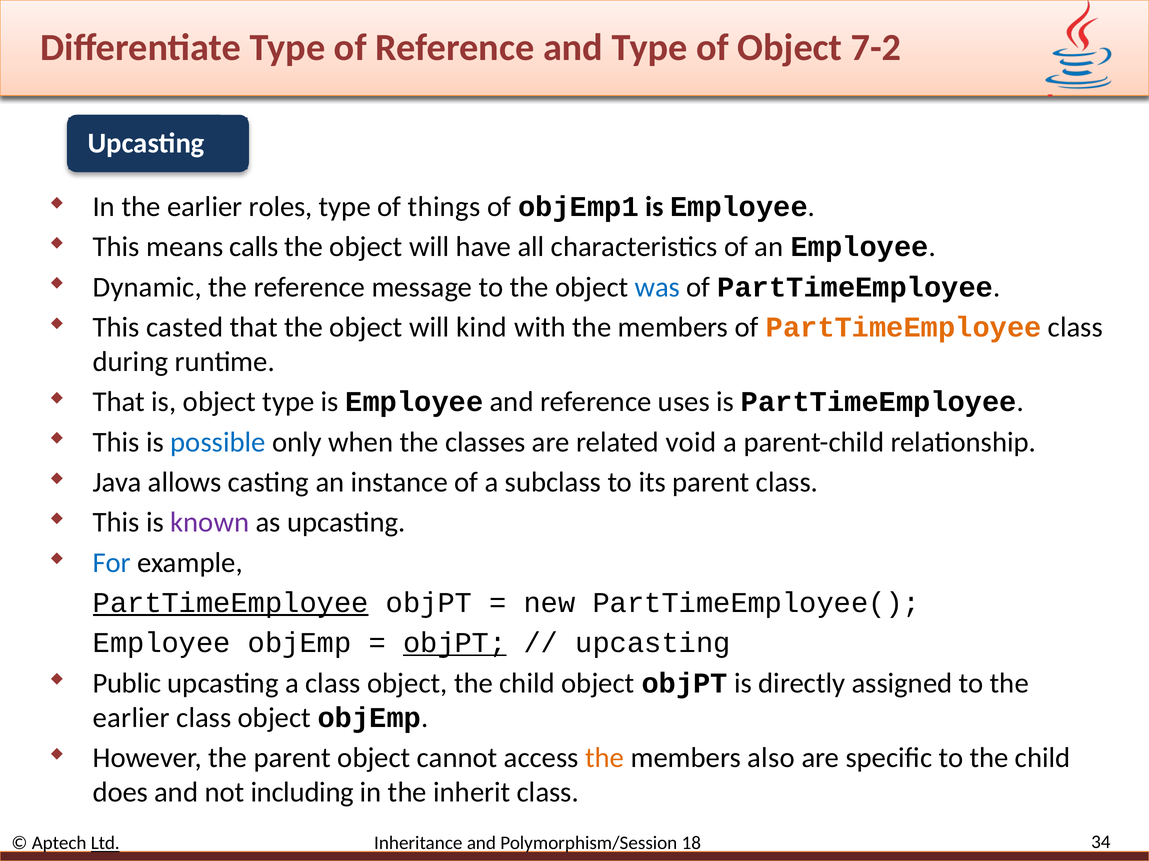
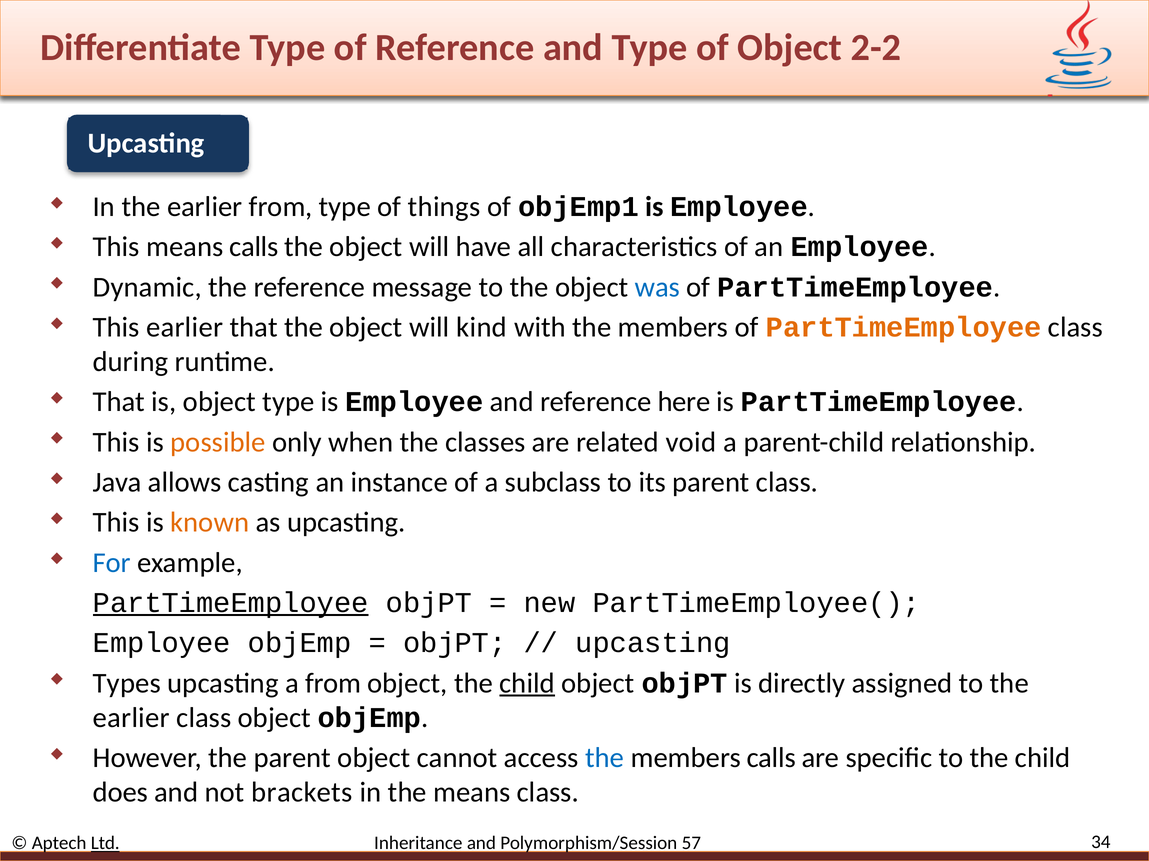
7-2: 7-2 -> 2-2 (876, 48)
earlier roles: roles -> from (281, 207)
This casted: casted -> earlier (185, 328)
uses: uses -> here (684, 402)
possible colour: blue -> orange (218, 442)
known colour: purple -> orange (210, 523)
objPT underline: present -> none (455, 644)
Public: Public -> Types (127, 684)
a class: class -> from (333, 684)
child underline: none -> present (527, 684)
the colour: orange -> blue (605, 758)
members also: also -> calls (771, 758)
including: including -> brackets (302, 793)
the inherit: inherit -> means (472, 793)
18: 18 -> 57 (691, 844)
